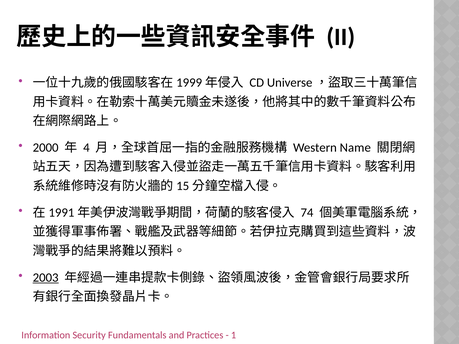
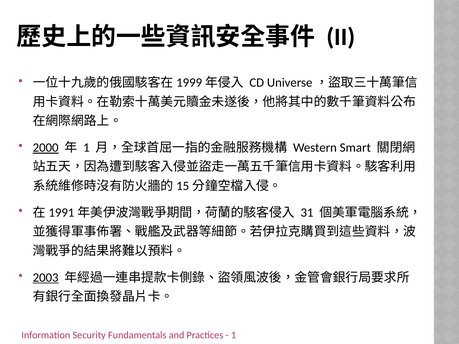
2000 underline: none -> present (46, 148)
4: 4 -> 1 (86, 148)
Name: Name -> Smart (355, 148)
74: 74 -> 31 (307, 213)
